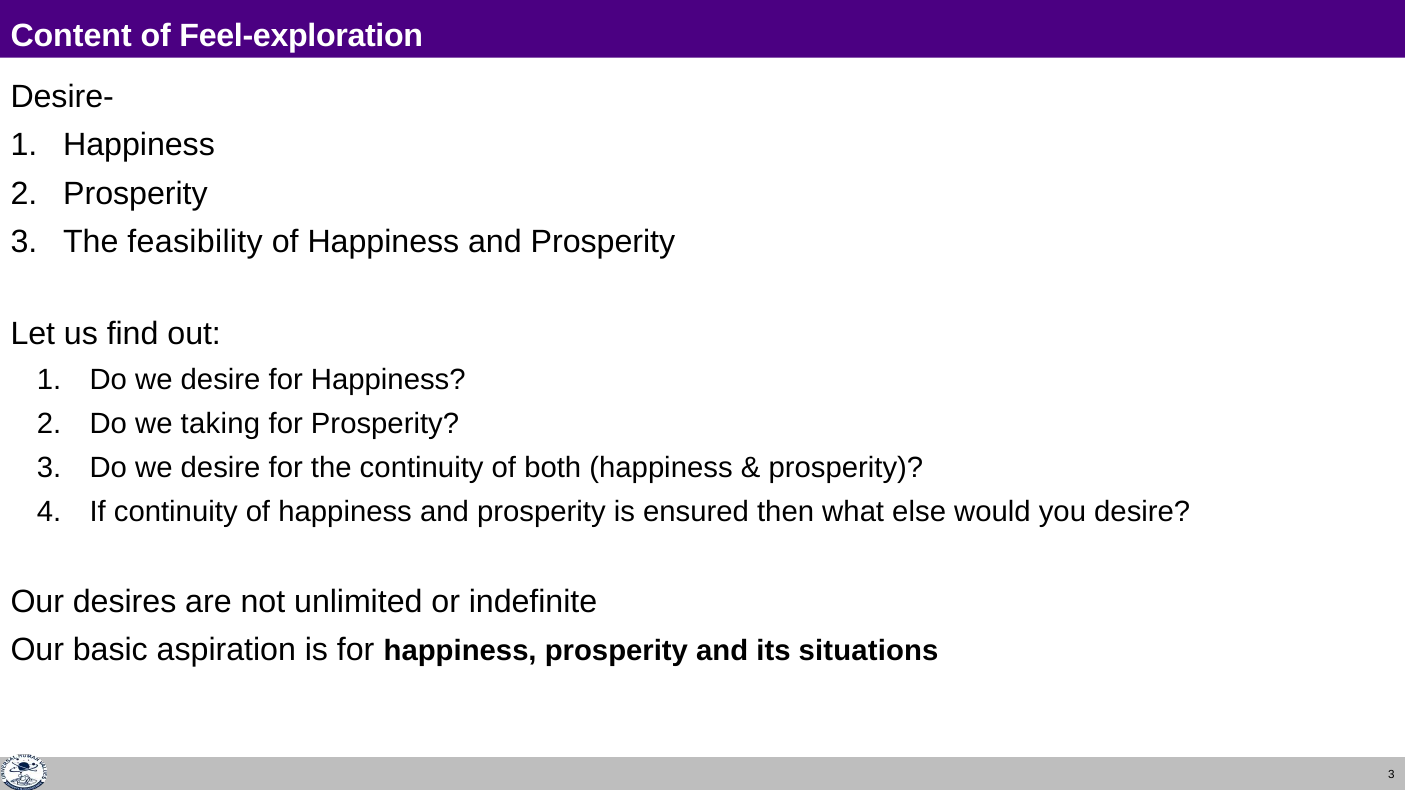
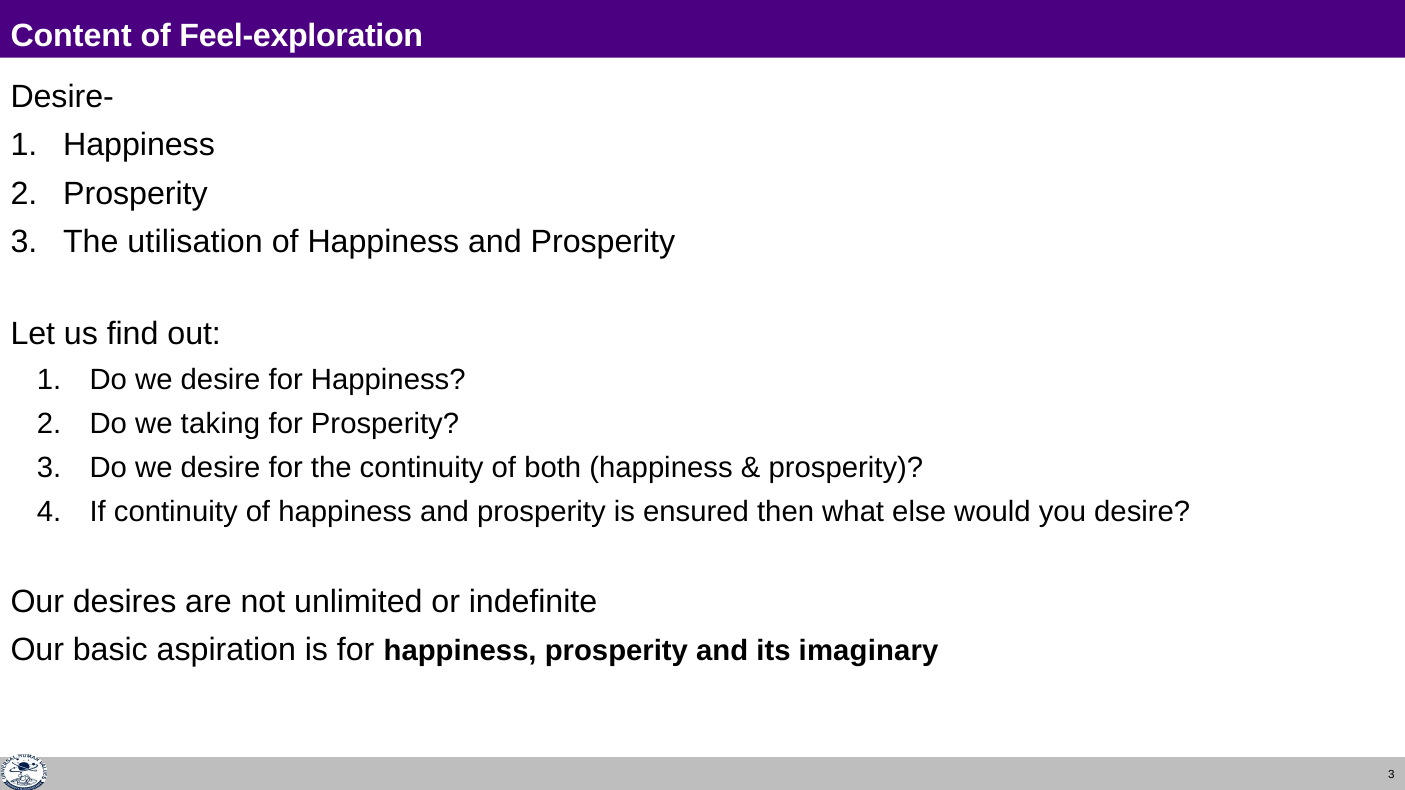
feasibility: feasibility -> utilisation (195, 242)
situations: situations -> imaginary (869, 651)
